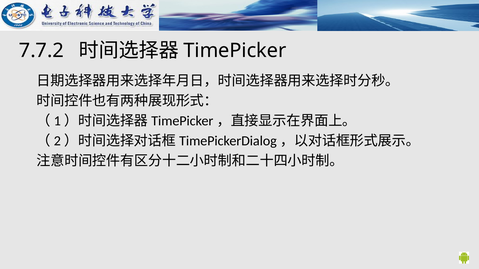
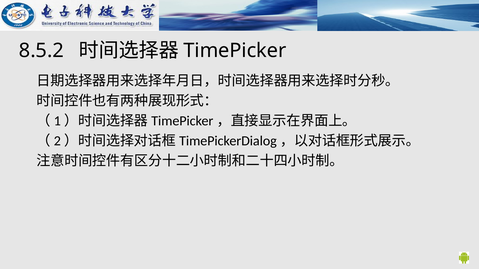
7.7.2: 7.7.2 -> 8.5.2 (41, 51)
